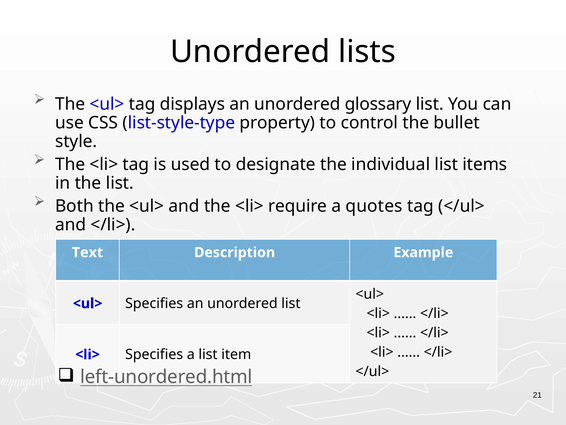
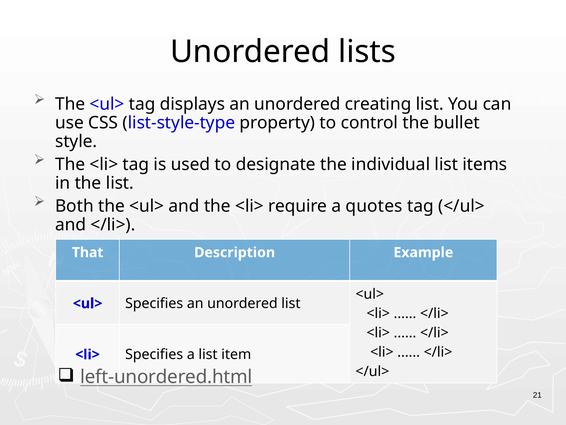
glossary: glossary -> creating (378, 104)
Text: Text -> That (88, 252)
